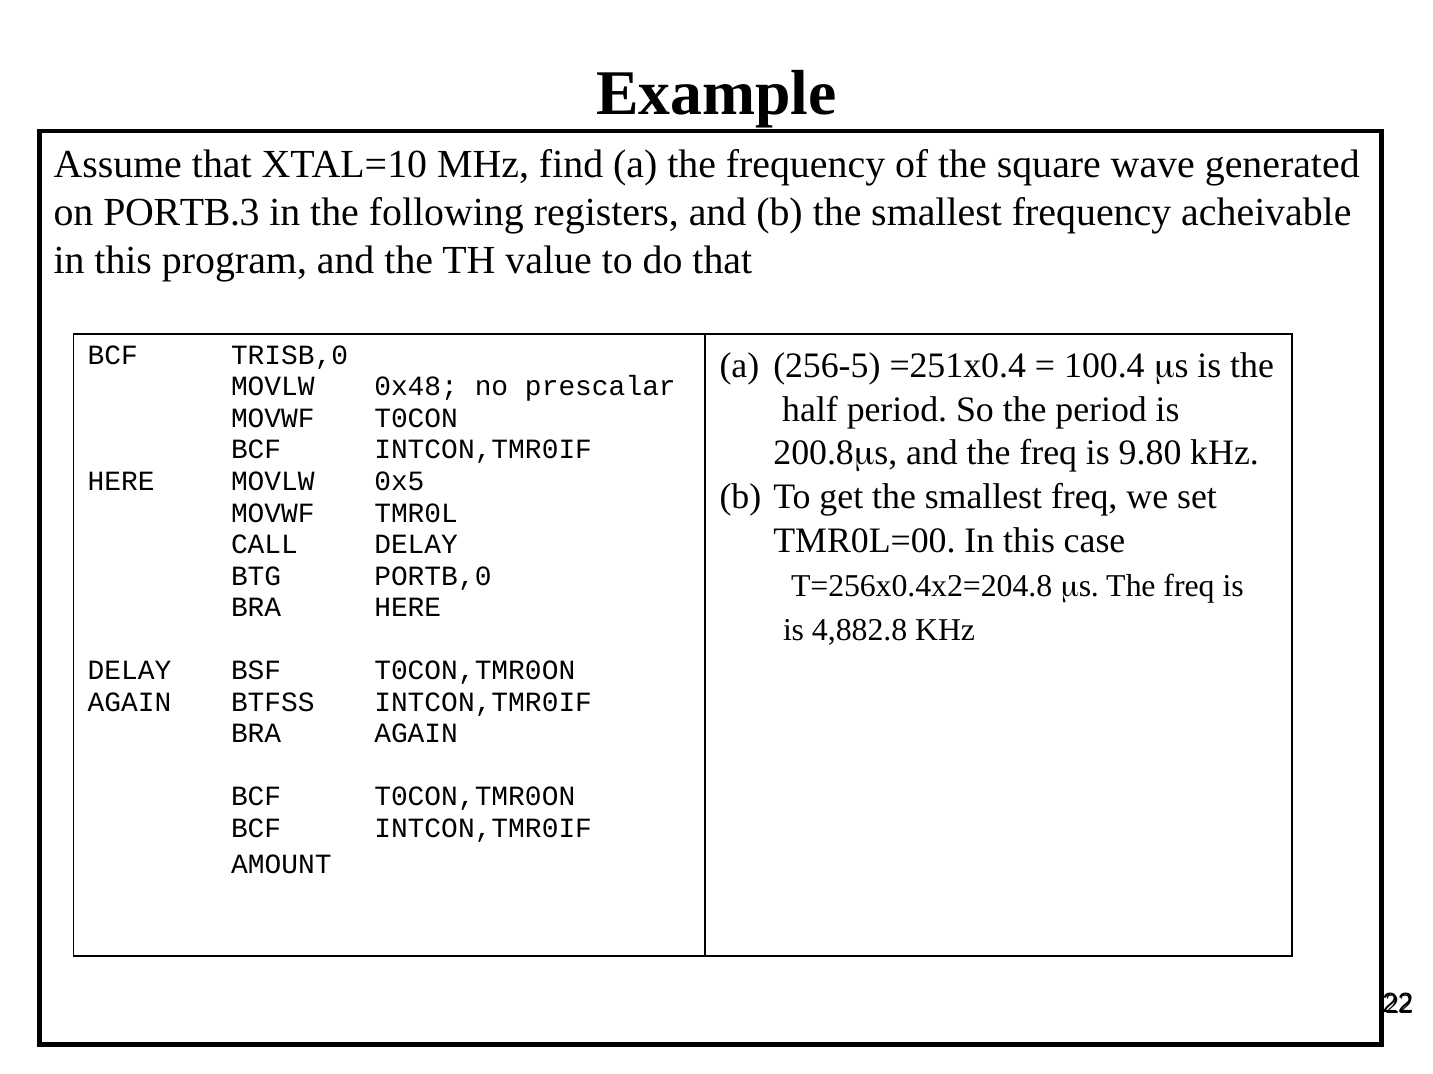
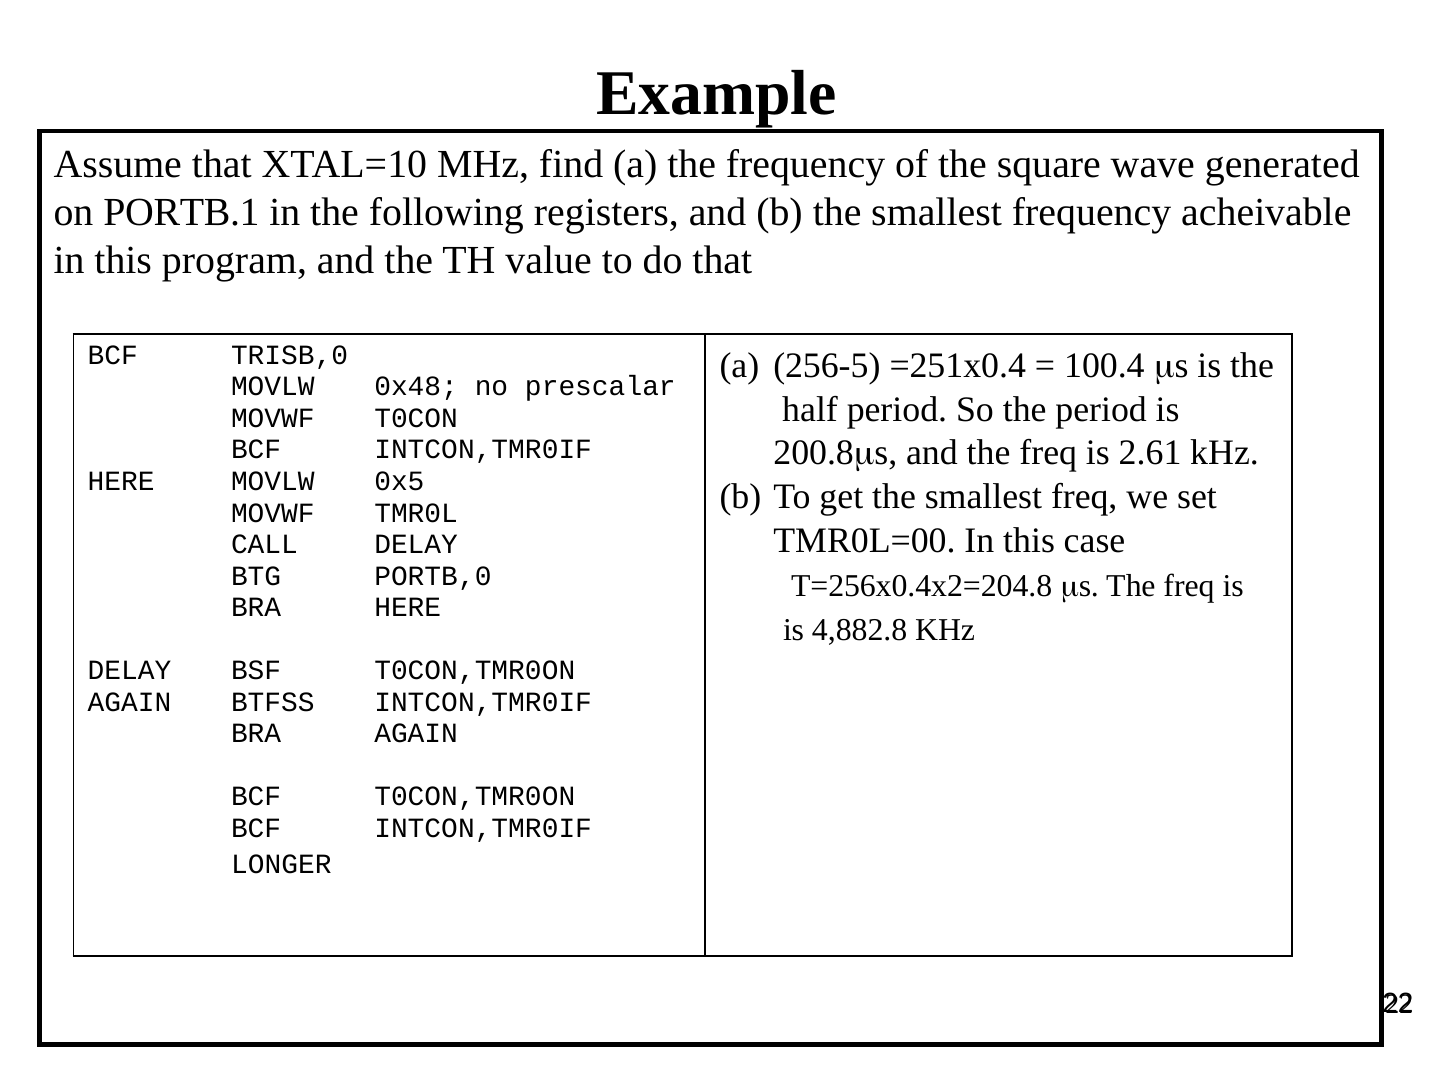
PORTB.3: PORTB.3 -> PORTB.1 (182, 213)
9.80: 9.80 -> 2.61 (1150, 453)
AMOUNT: AMOUNT -> LONGER (281, 865)
